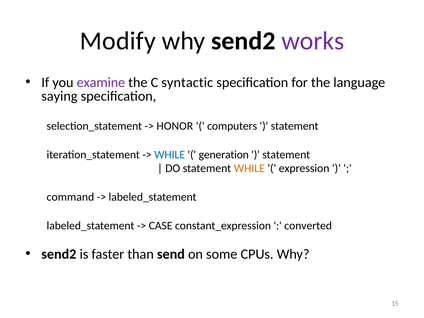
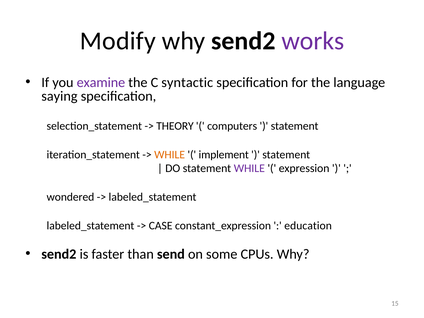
HONOR: HONOR -> THEORY (175, 126)
WHILE colour: blue -> orange (170, 155)
generation: generation -> implement (224, 155)
WHILE colour: orange -> purple (249, 168)
command: command -> wondered (70, 197)
converted: converted -> education (308, 226)
